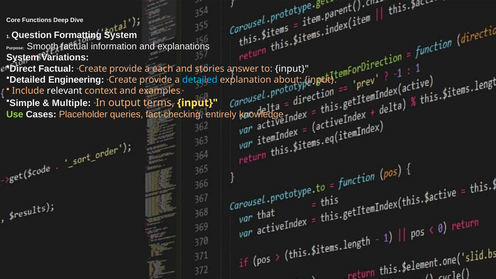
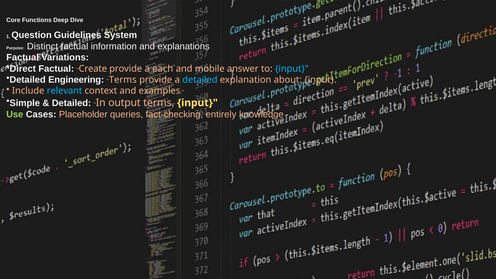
Formatting: Formatting -> Guidelines (78, 35)
Smooth: Smooth -> Distinct (43, 46)
System: System -> Factual (23, 57)
stories: stories -> mobile (210, 69)
input colour: white -> light blue (292, 69)
Create: Create -> Terms (123, 80)
relevant colour: white -> light blue (65, 91)
Multiple: Multiple -> Detailed (71, 103)
